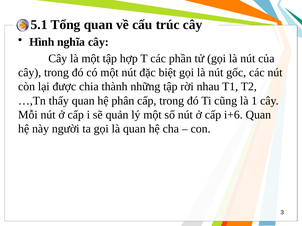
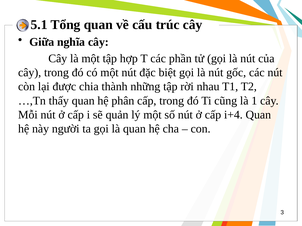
Hình: Hình -> Giữa (42, 42)
i+6: i+6 -> i+4 (233, 115)
